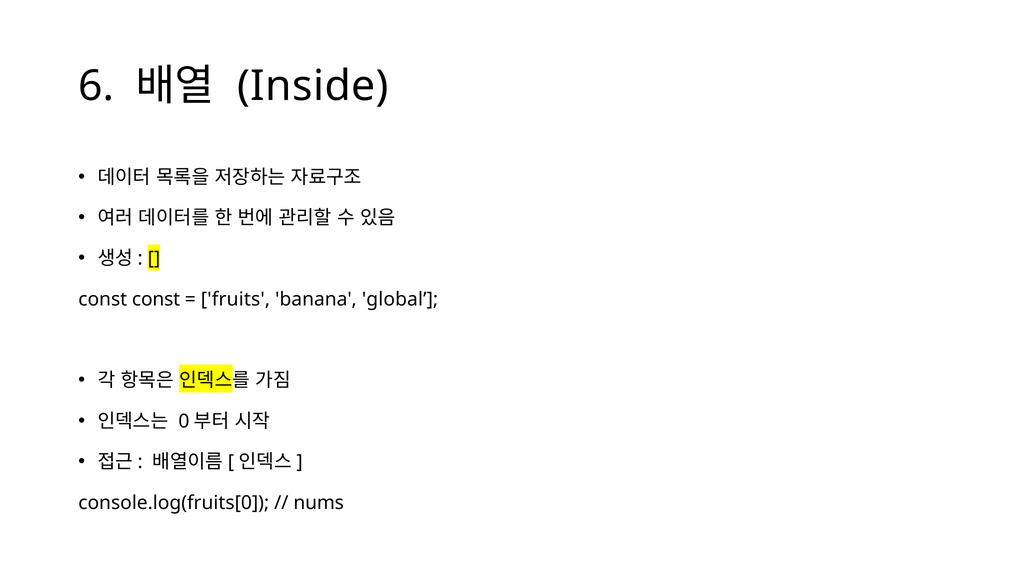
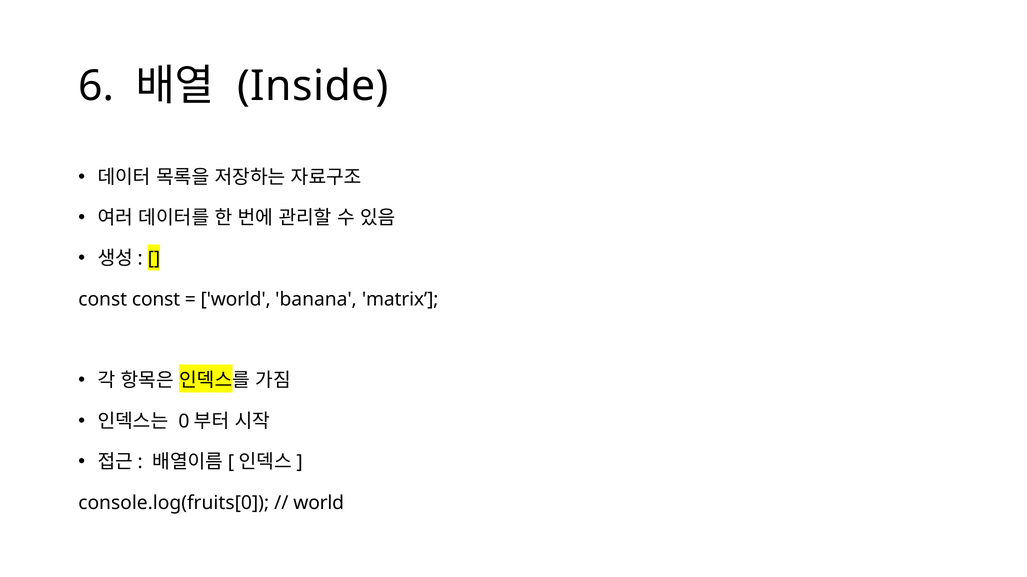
fruits: fruits -> world (236, 300)
global: global -> matrix (400, 300)
nums: nums -> world (319, 503)
